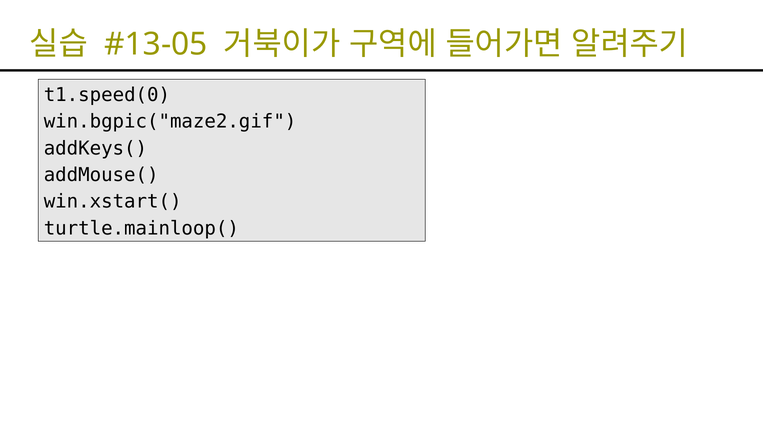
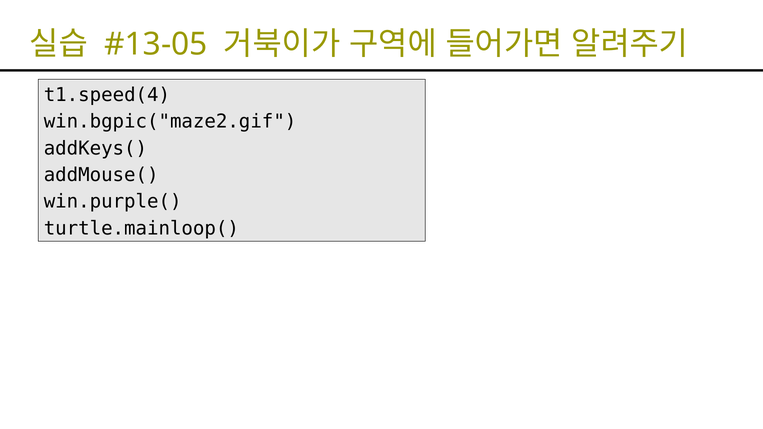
t1.speed(0: t1.speed(0 -> t1.speed(4 (107, 95)
win.xstart(: win.xstart( -> win.purple( (113, 202)
